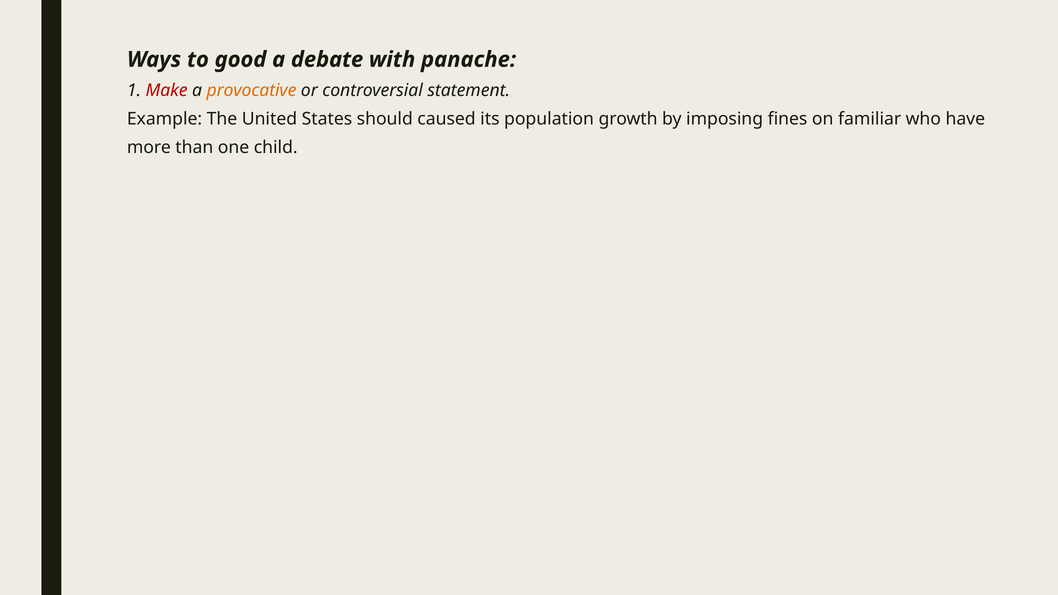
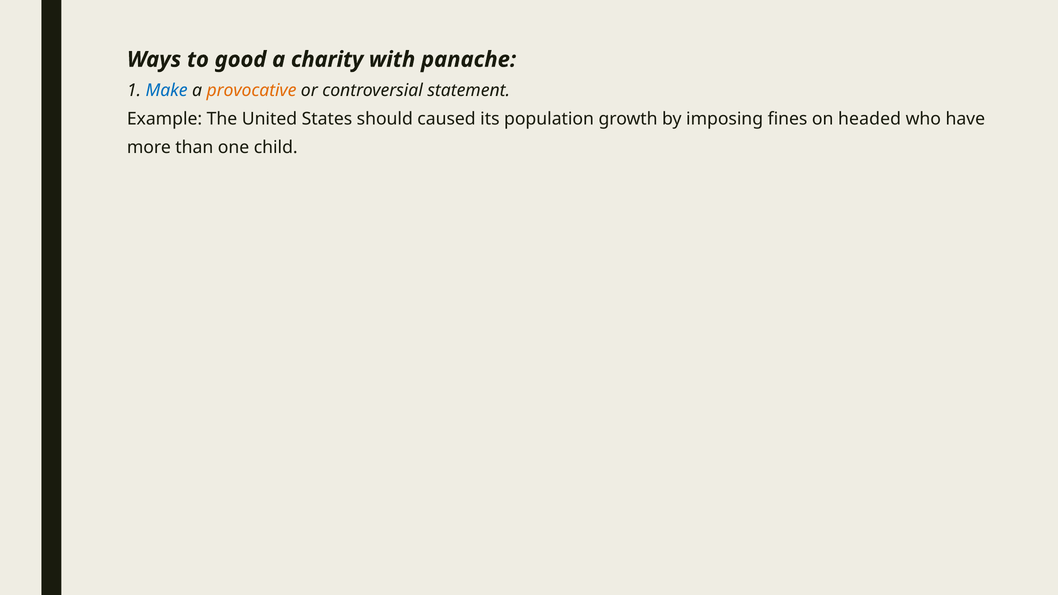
debate: debate -> charity (327, 60)
Make colour: red -> blue (167, 90)
familiar: familiar -> headed (870, 119)
